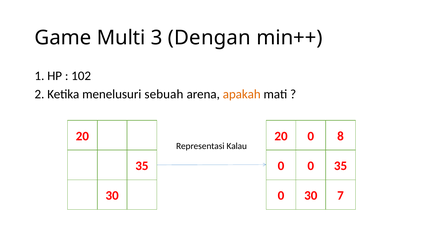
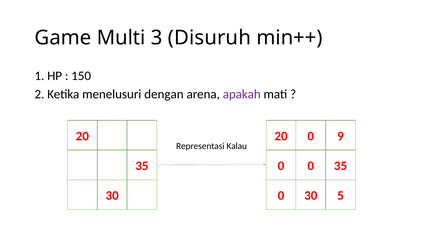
Dengan: Dengan -> Disuruh (209, 38)
102: 102 -> 150 (81, 76)
sebuah: sebuah -> dengan (164, 94)
apakah colour: orange -> purple (242, 94)
8: 8 -> 9 (341, 136)
7: 7 -> 5 (341, 196)
